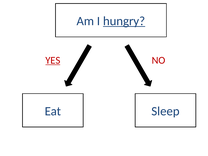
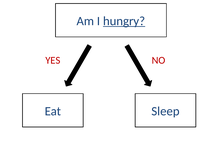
YES underline: present -> none (53, 60)
